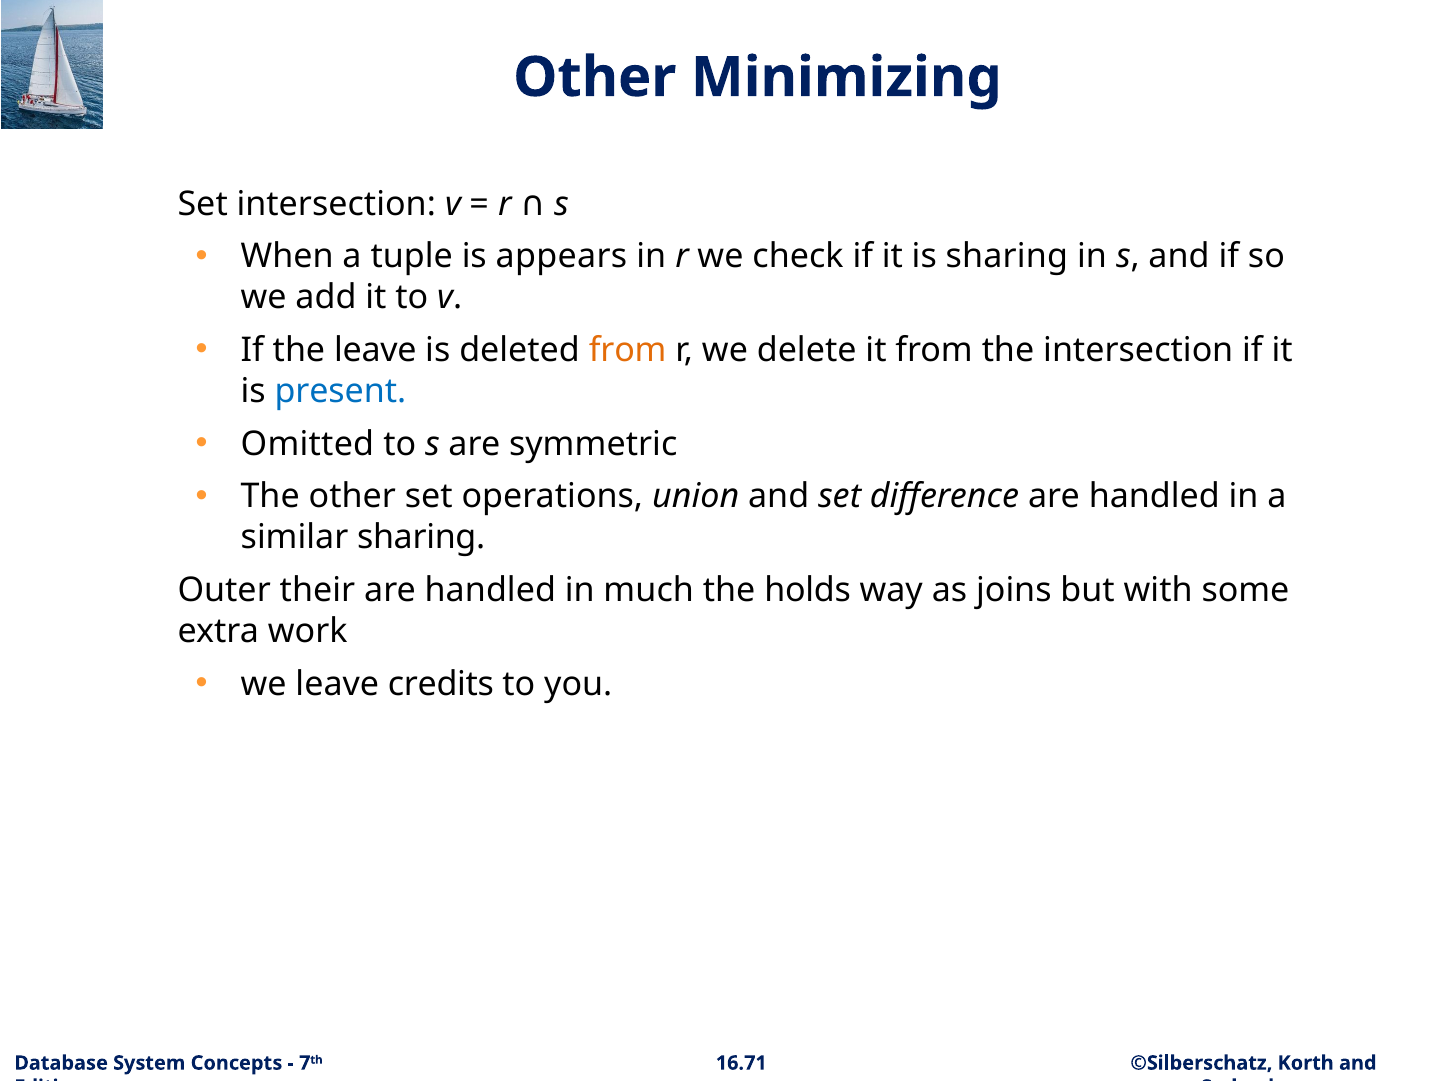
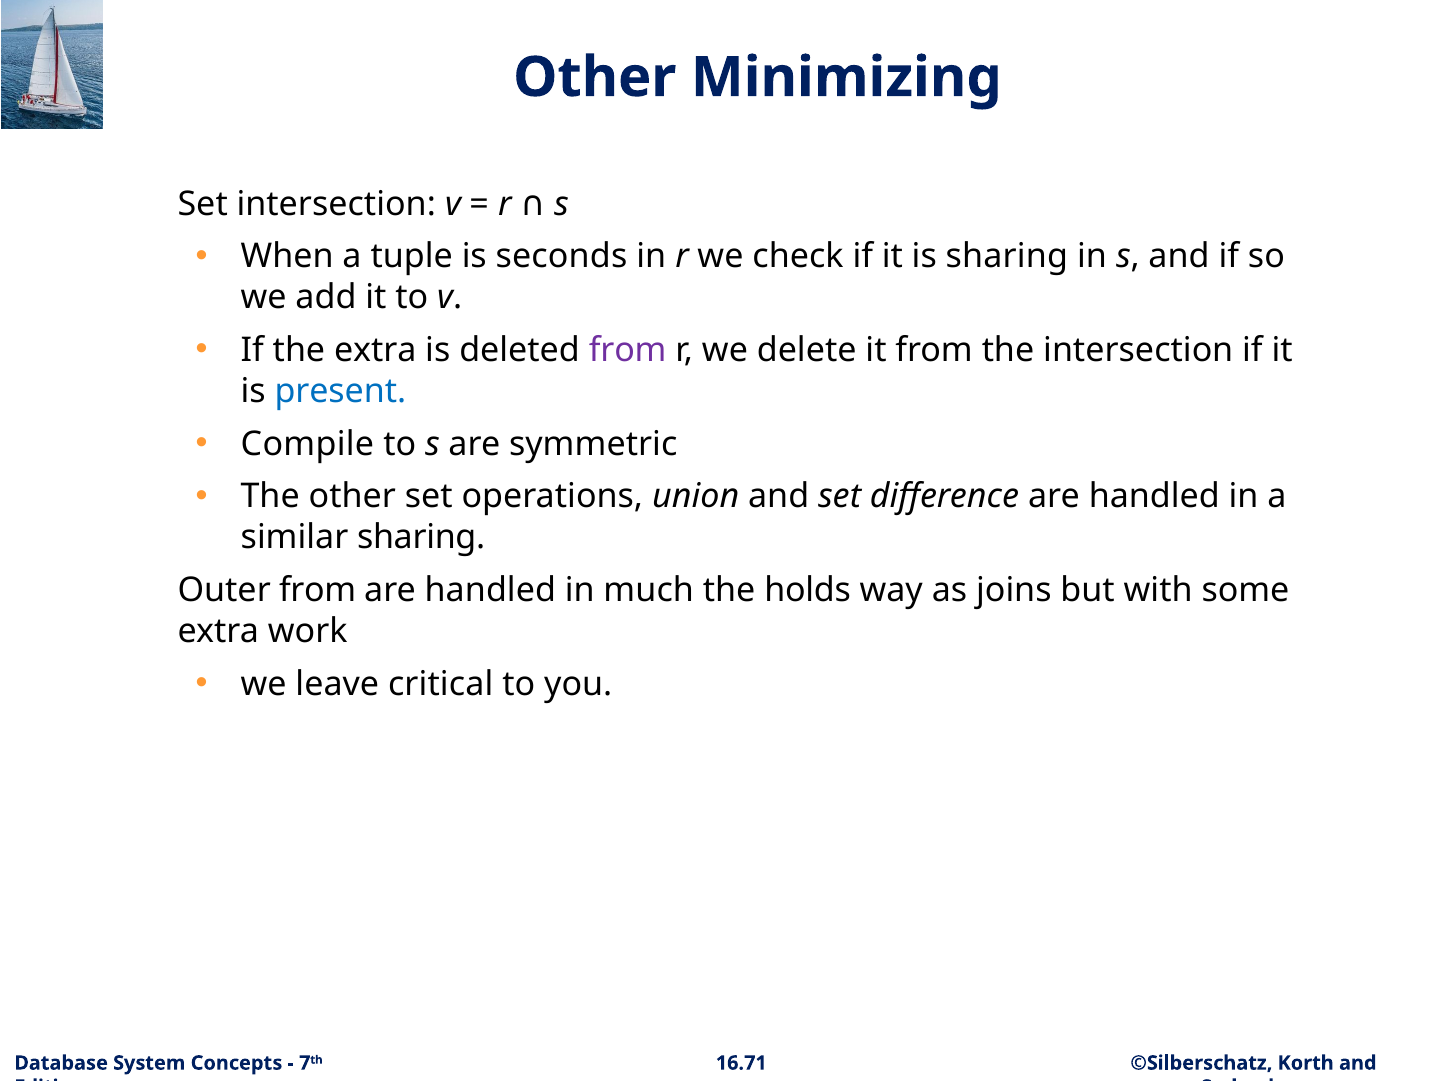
appears: appears -> seconds (561, 256)
the leave: leave -> extra (375, 350)
from colour: orange -> purple (628, 350)
Omitted: Omitted -> Compile (307, 444)
Outer their: their -> from (318, 590)
credits: credits -> critical (441, 684)
